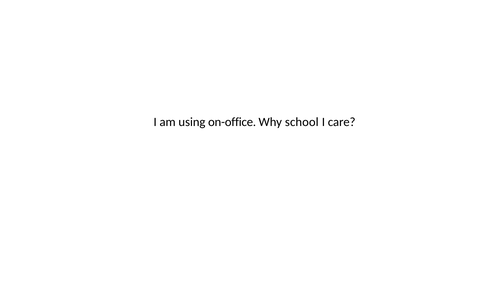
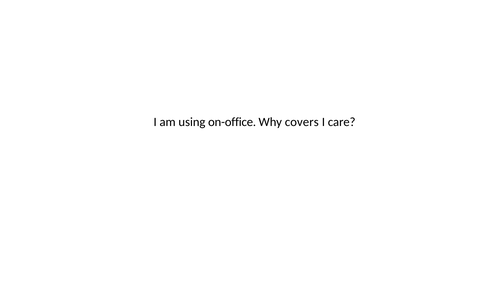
school: school -> covers (302, 122)
